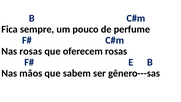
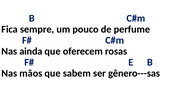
Nas rosas: rosas -> ainda (31, 51)
